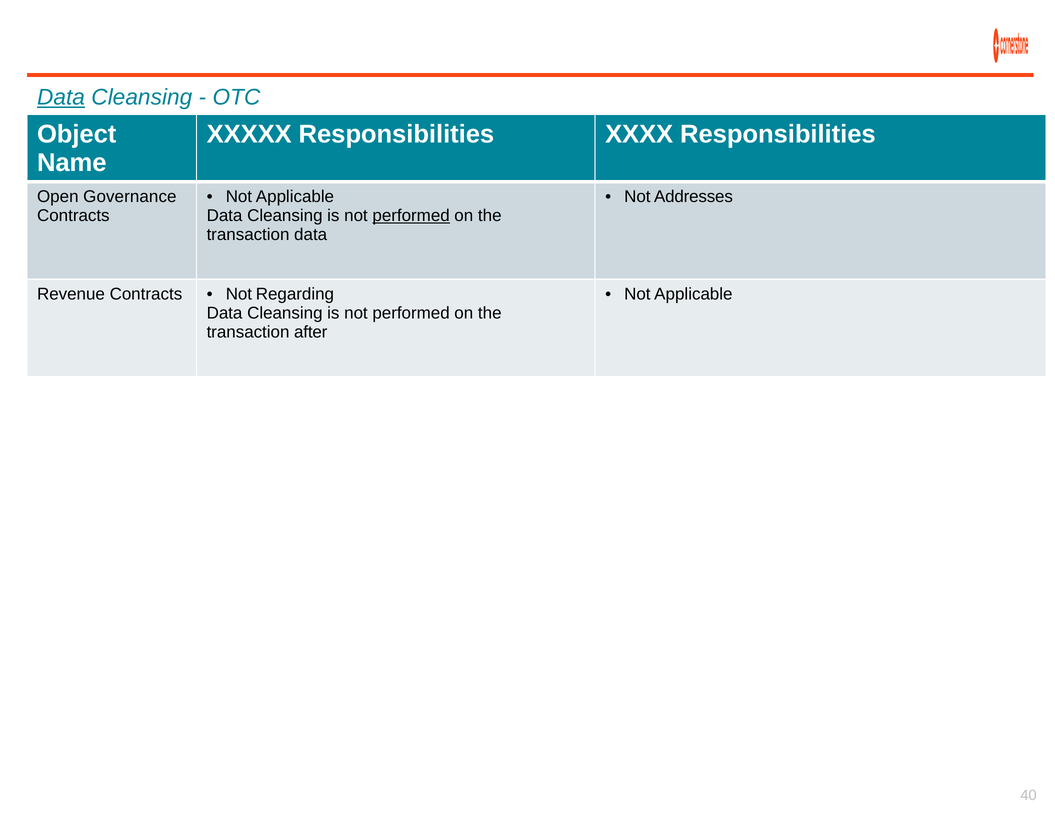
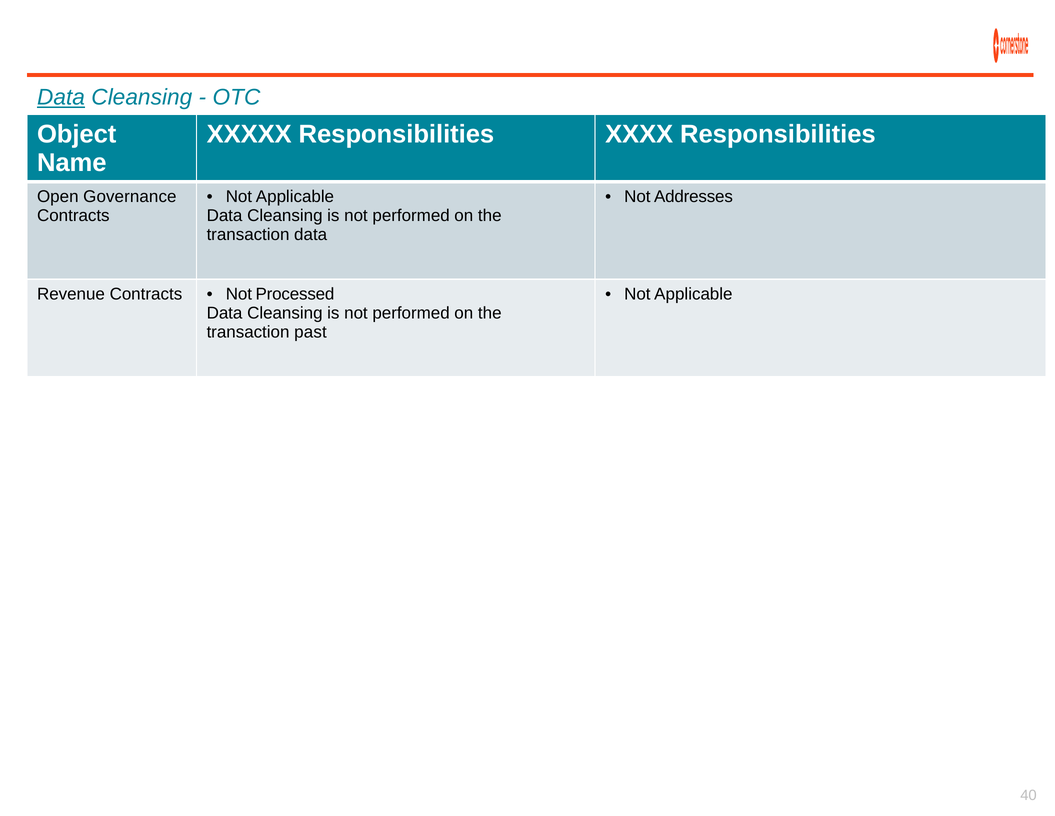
performed underline: present -> none (411, 216)
Regarding: Regarding -> Processed (295, 294)
after: after -> past (311, 332)
